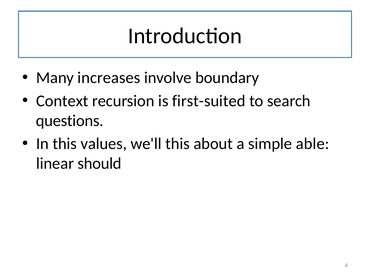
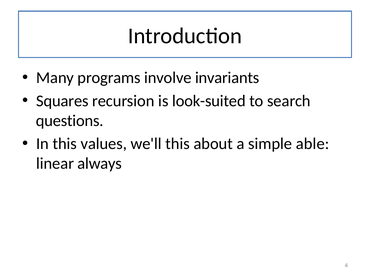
increases: increases -> programs (109, 78)
boundary: boundary -> invariants (227, 78)
Context: Context -> Squares (62, 101)
first-suited: first-suited -> look-suited (209, 101)
should: should -> always (100, 163)
